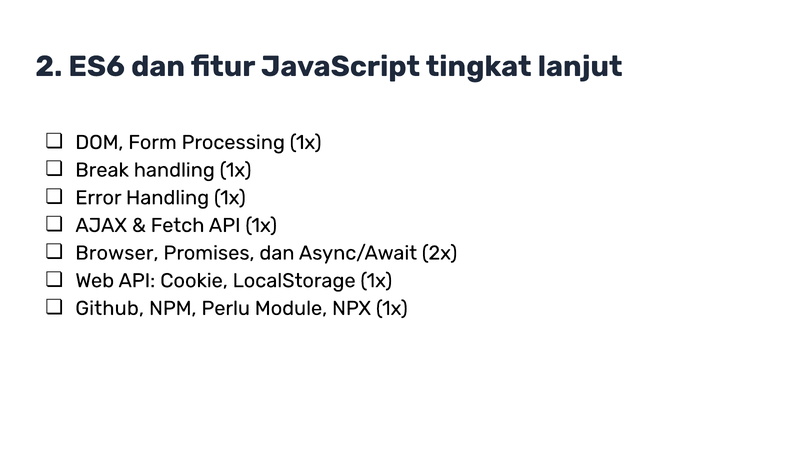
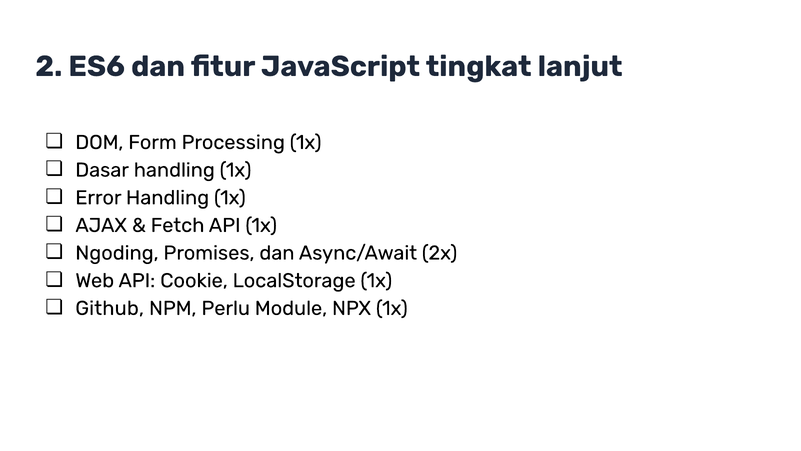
Break: Break -> Dasar (102, 170)
Browser: Browser -> Ngoding (117, 253)
